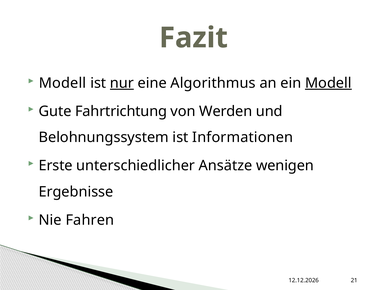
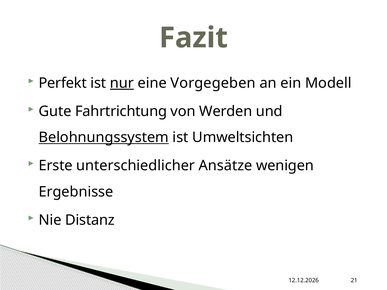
Modell: Modell -> Perfekt (63, 83)
Algorithmus: Algorithmus -> Vorgegeben (213, 83)
Modell underline: present -> none (328, 83)
Belohnungssystem underline: none -> present (104, 137)
Informationen: Informationen -> Umweltsichten (243, 137)
Fahren: Fahren -> Distanz (90, 220)
